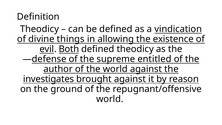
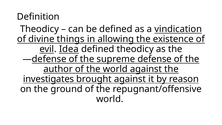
Both: Both -> Idea (69, 49)
entitled: entitled -> defense (155, 59)
